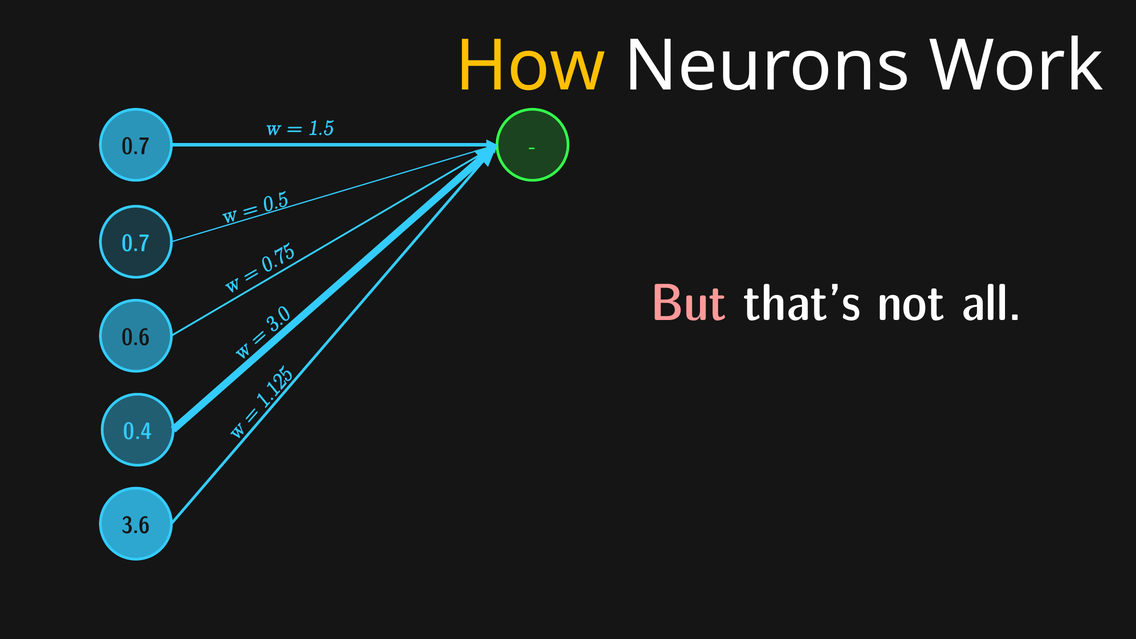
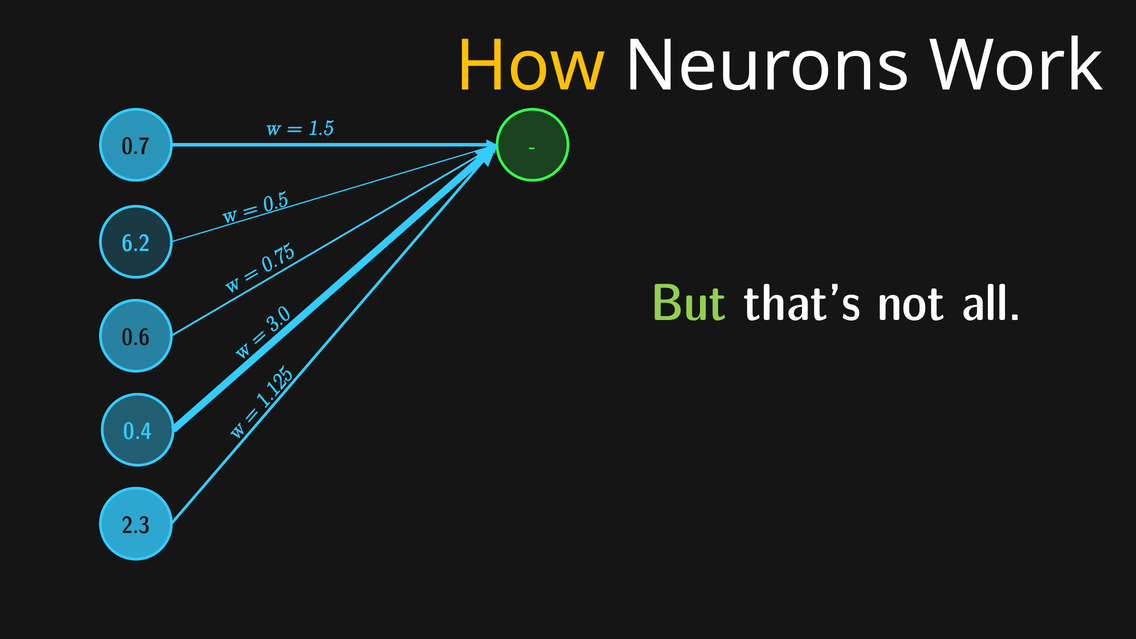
0.7: 0.7 -> 6.2 (136, 243)
But colour: pink -> light green (689, 303)
3.6: 3.6 -> 2.3 (136, 525)
